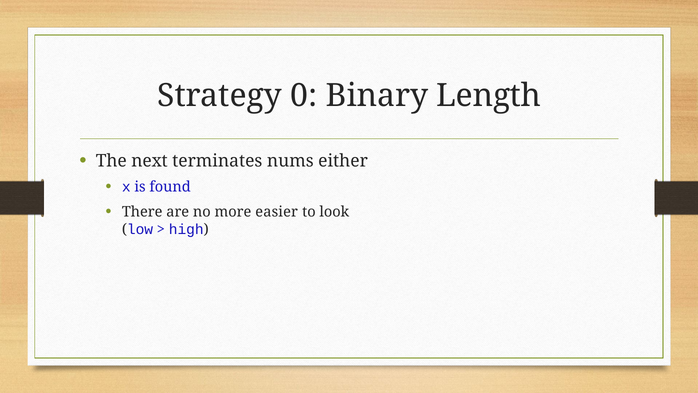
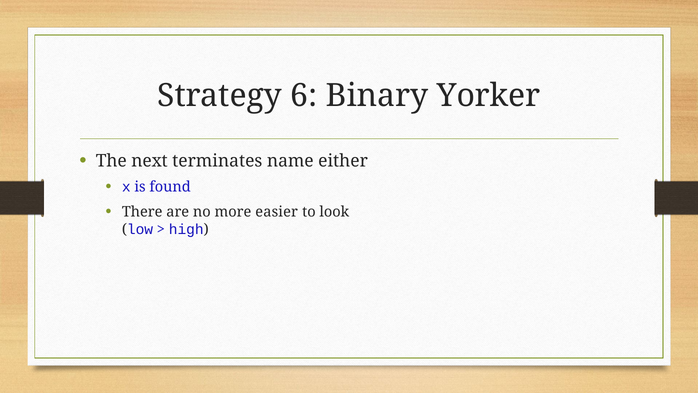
0: 0 -> 6 (304, 96)
Length: Length -> Yorker (489, 96)
nums: nums -> name (290, 161)
